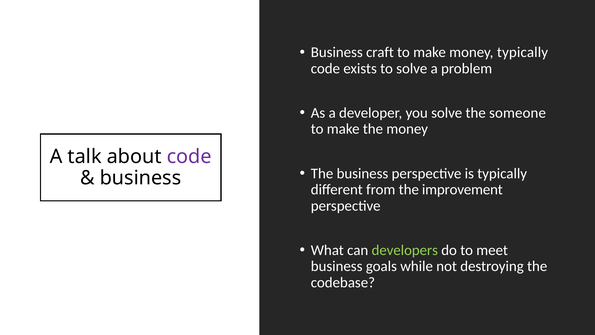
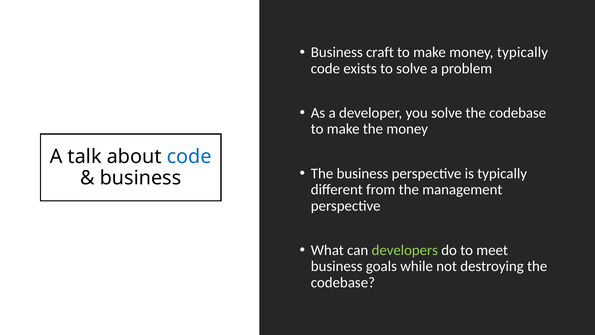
solve the someone: someone -> codebase (518, 113)
code colour: purple -> blue (189, 156)
improvement: improvement -> management (462, 190)
